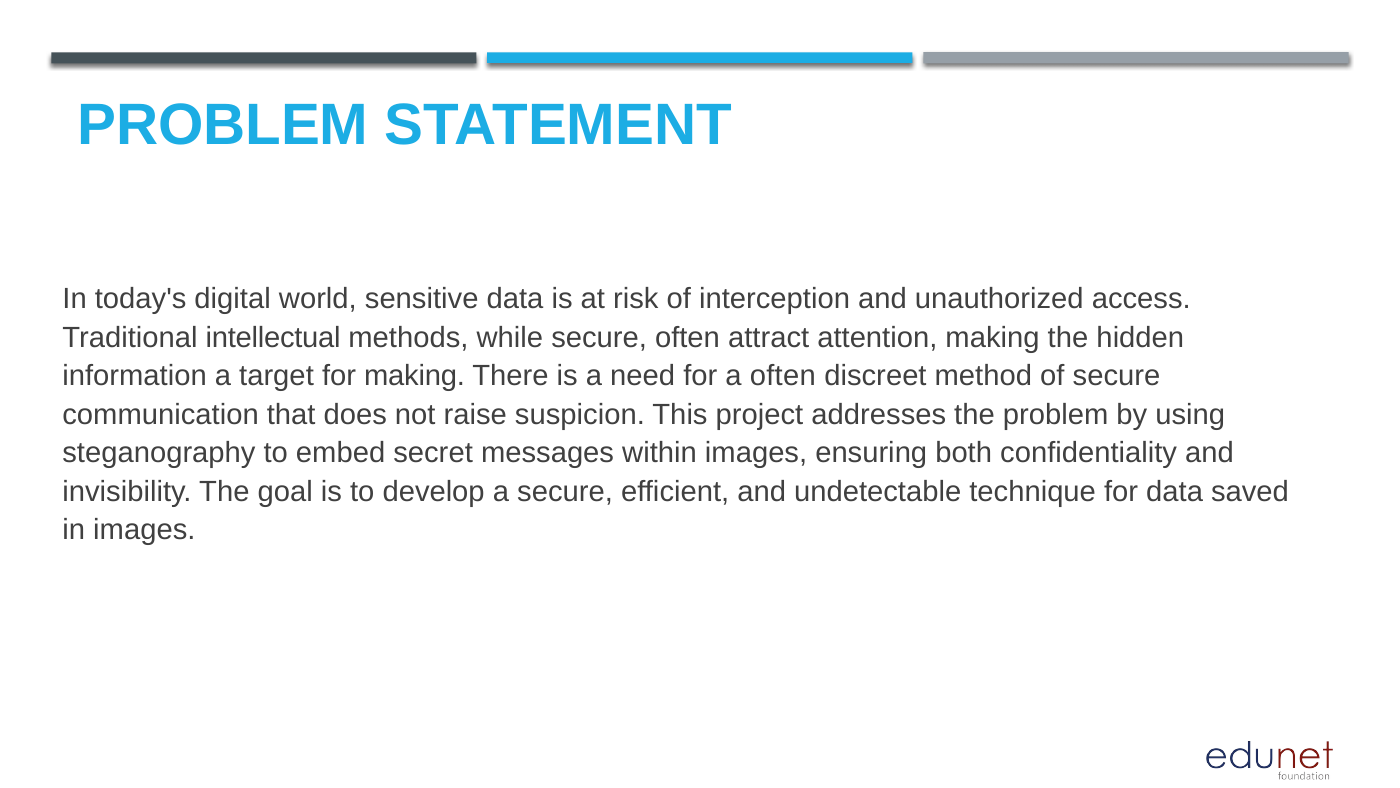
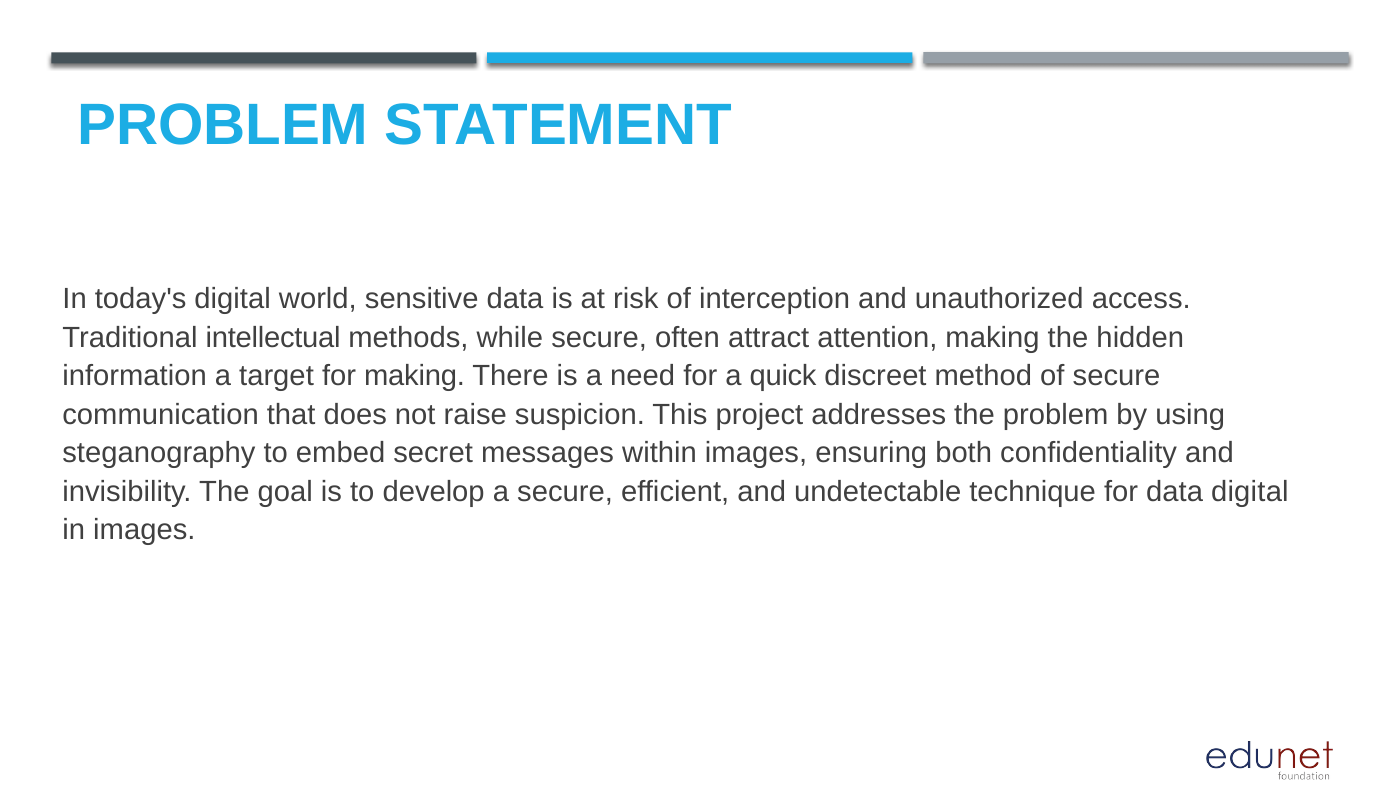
a often: often -> quick (783, 376)
data saved: saved -> digital (1250, 491)
